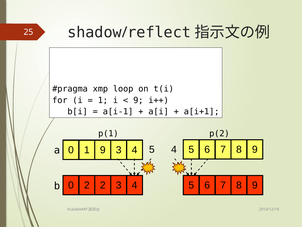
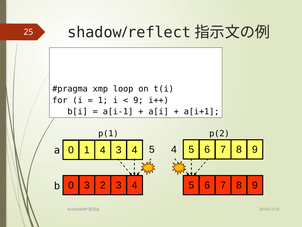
1 9: 9 -> 4 (103, 150)
0 2: 2 -> 3 (87, 185)
